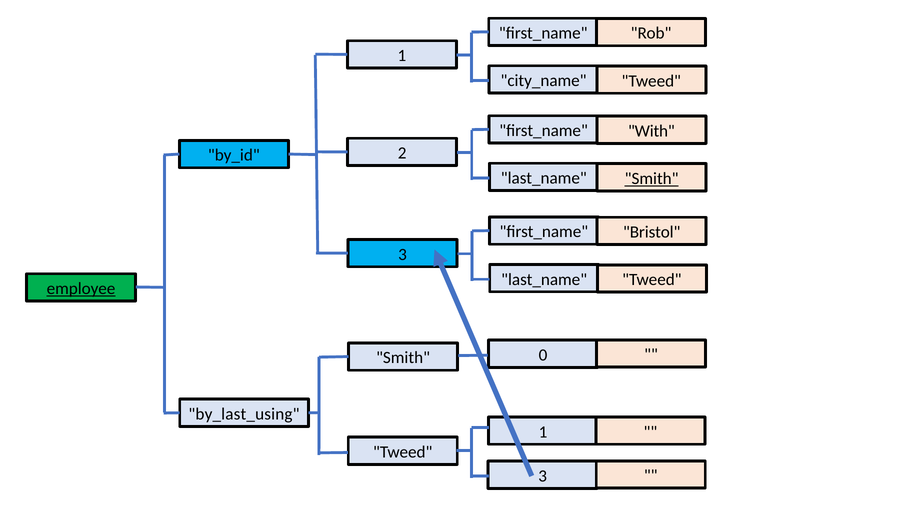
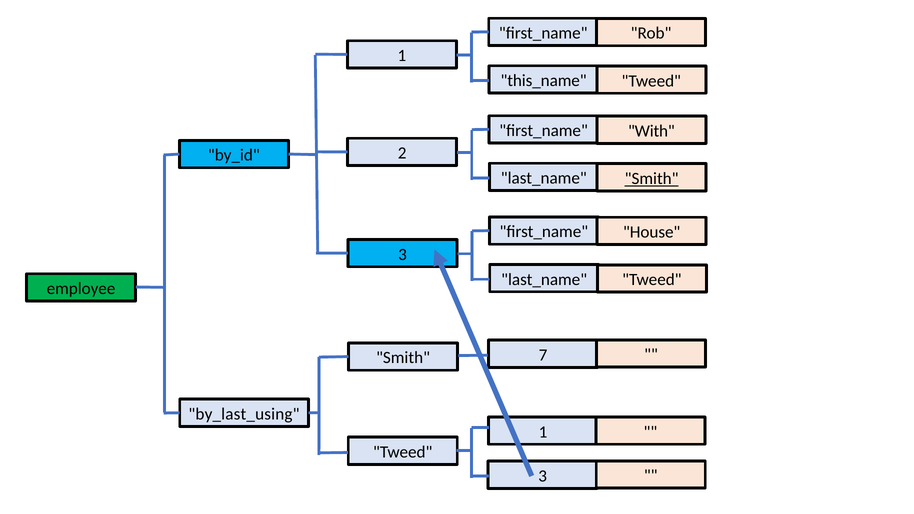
city_name: city_name -> this_name (544, 81)
Bristol: Bristol -> House (652, 232)
employee underline: present -> none (81, 289)
0: 0 -> 7 (543, 355)
